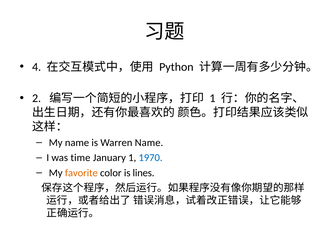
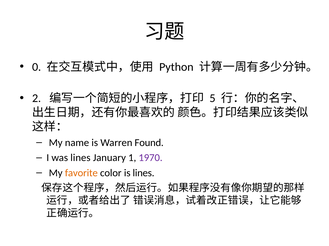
4: 4 -> 0 (37, 67)
1: 1 -> 5 (212, 99)
Warren Name: Name -> Found (149, 143)
was time: time -> lines (80, 158)
1970 colour: blue -> purple (151, 158)
